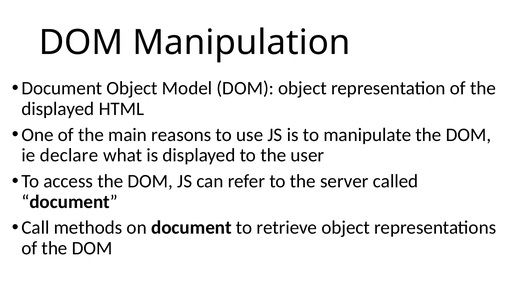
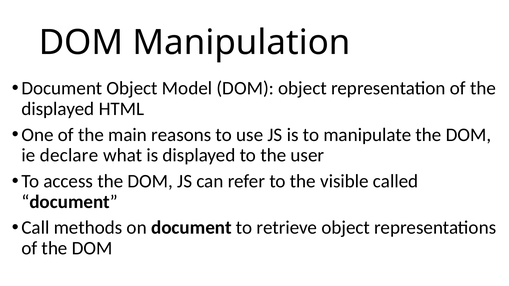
server: server -> visible (344, 181)
